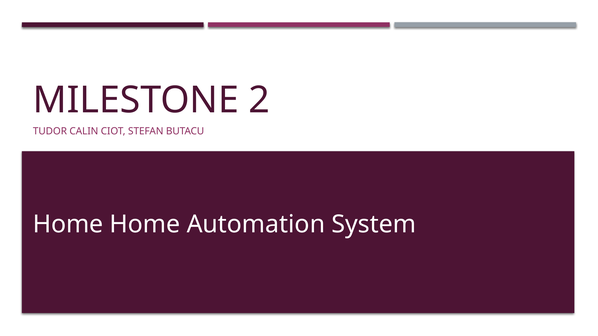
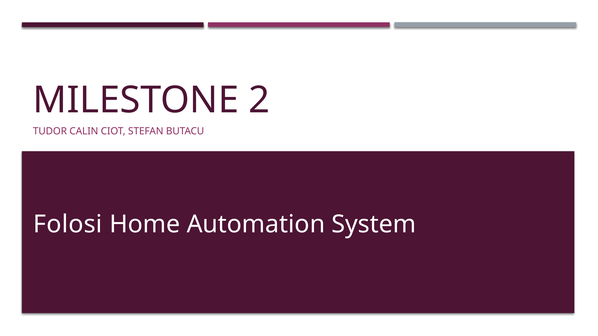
Home: Home -> Folosi (68, 224)
